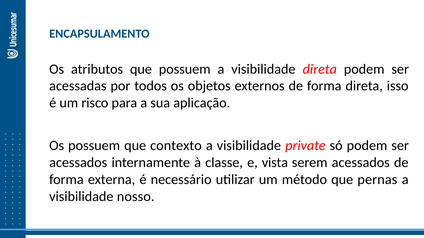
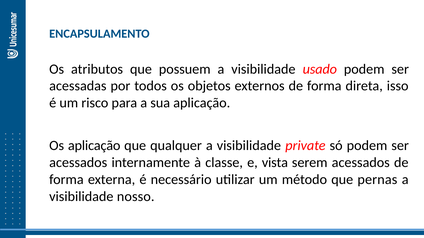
visibilidade direta: direta -> usado (320, 69)
Os possuem: possuem -> aplicação (94, 146)
contexto: contexto -> qualquer (176, 146)
